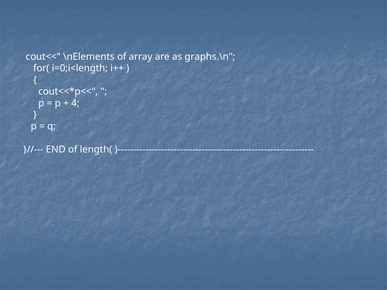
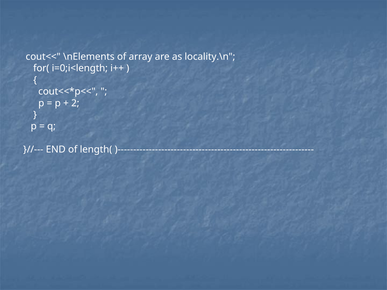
graphs.\n: graphs.\n -> locality.\n (210, 57)
4: 4 -> 2 (75, 103)
